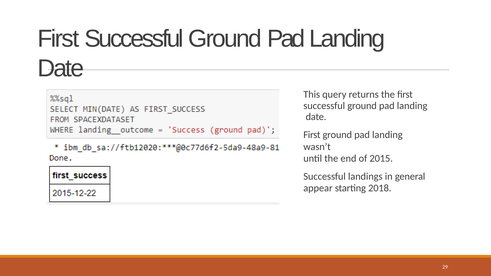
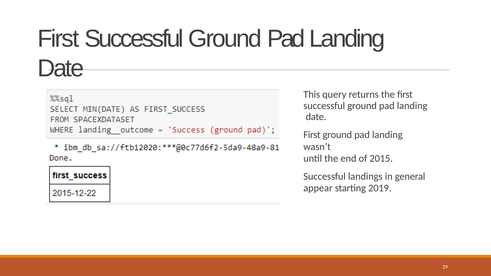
2018: 2018 -> 2019 (380, 188)
